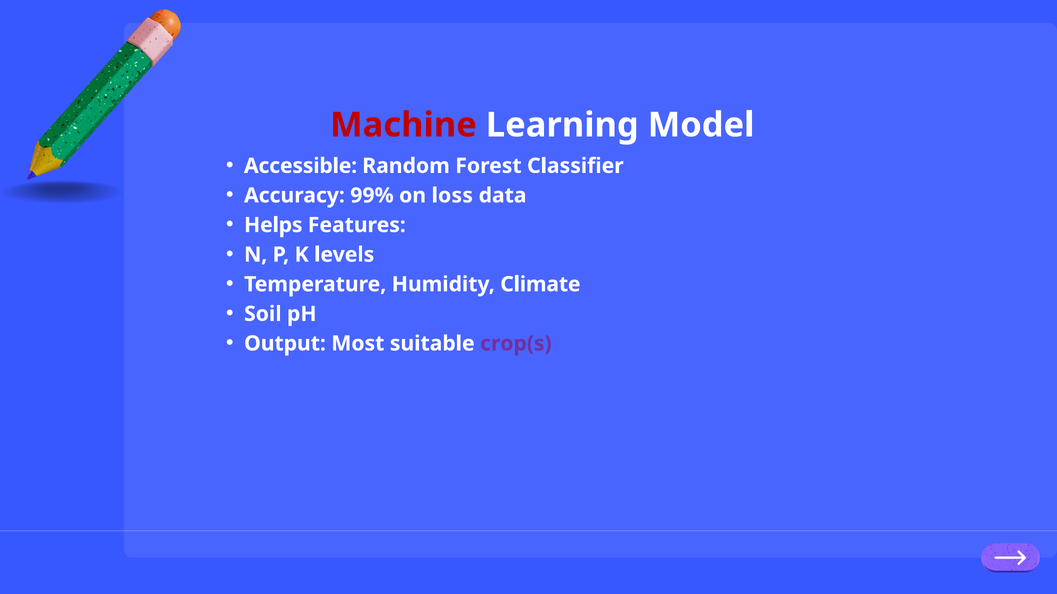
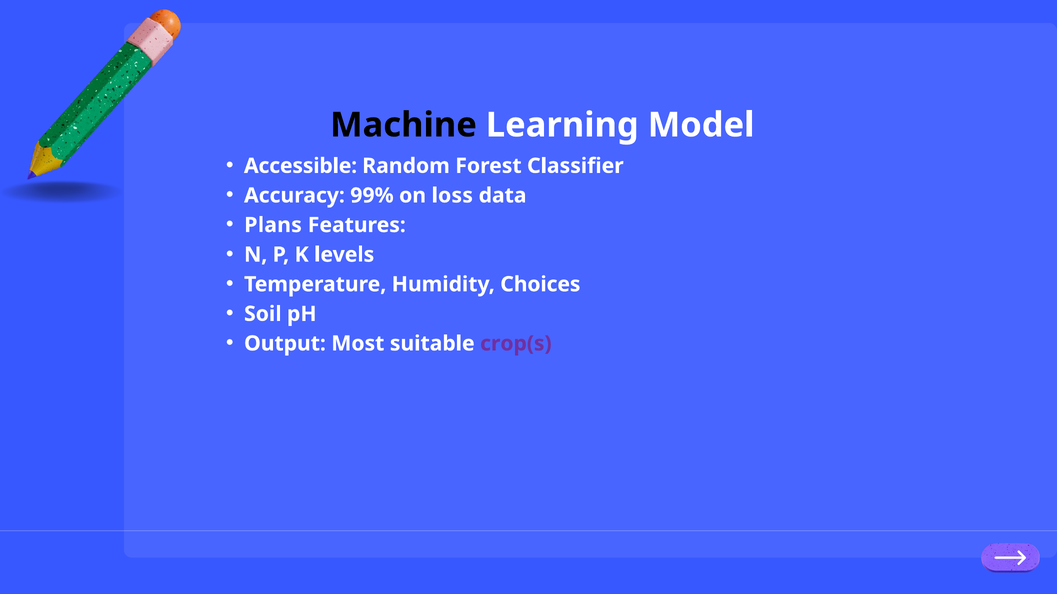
Machine colour: red -> black (403, 125)
Helps: Helps -> Plans (273, 225)
Climate: Climate -> Choices (540, 285)
